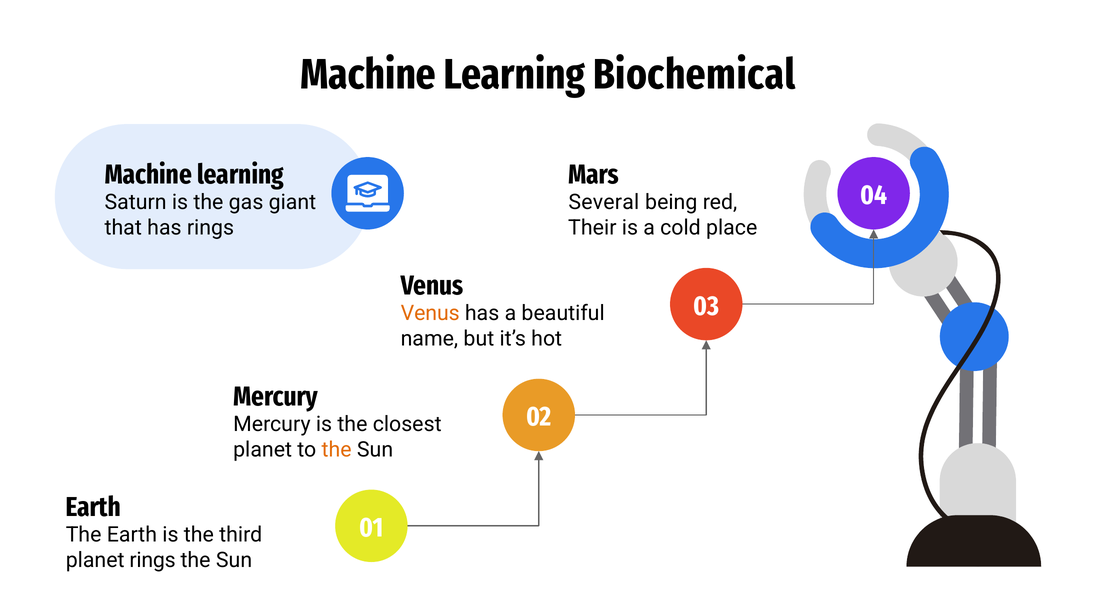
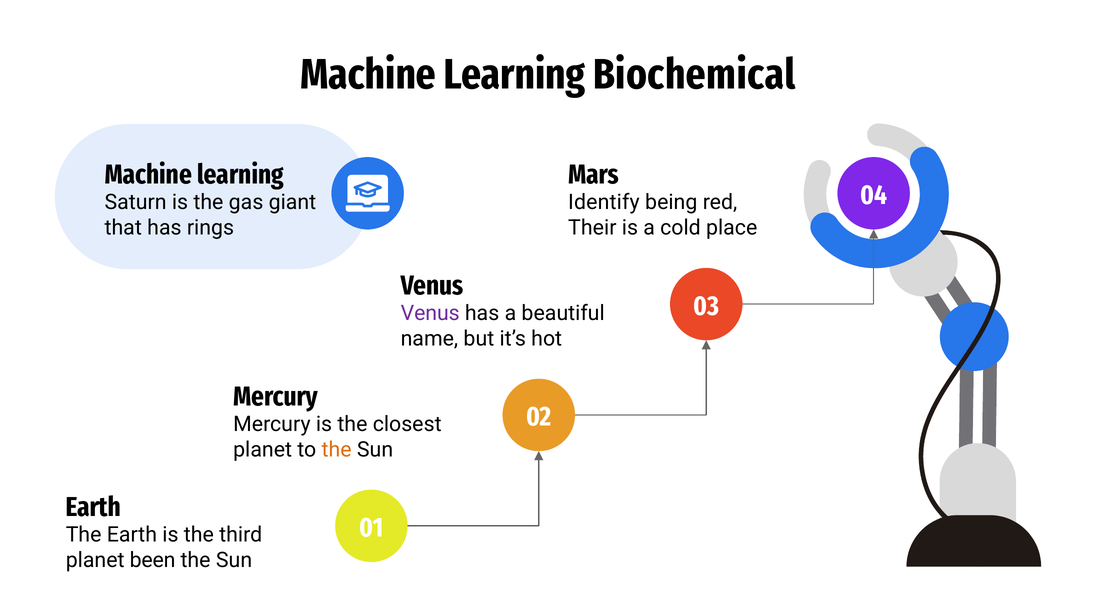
Several: Several -> Identify (604, 202)
Venus colour: orange -> purple (430, 313)
planet rings: rings -> been (153, 561)
